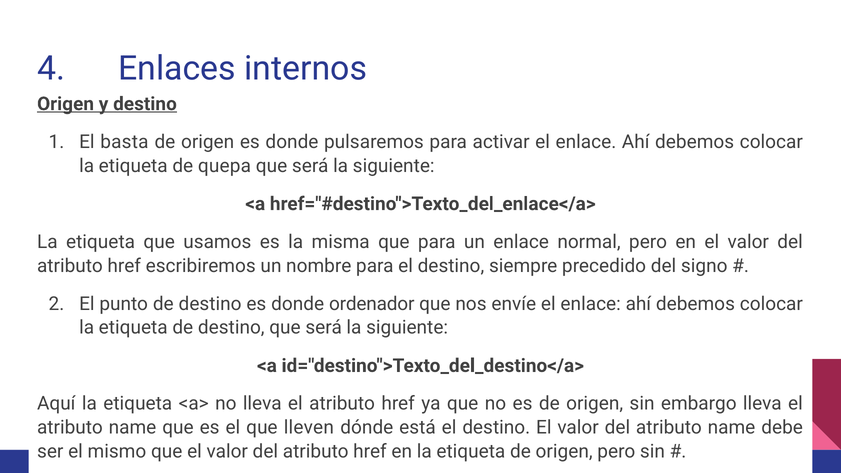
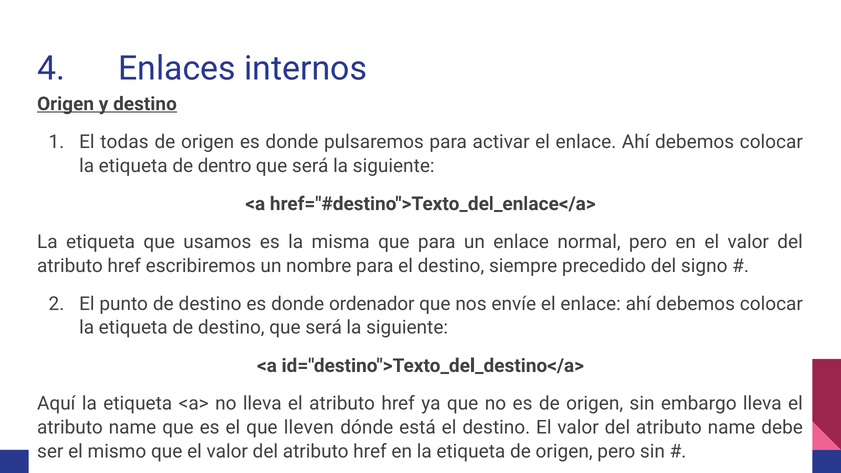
basta: basta -> todas (124, 142)
quepa: quepa -> dentro (225, 166)
